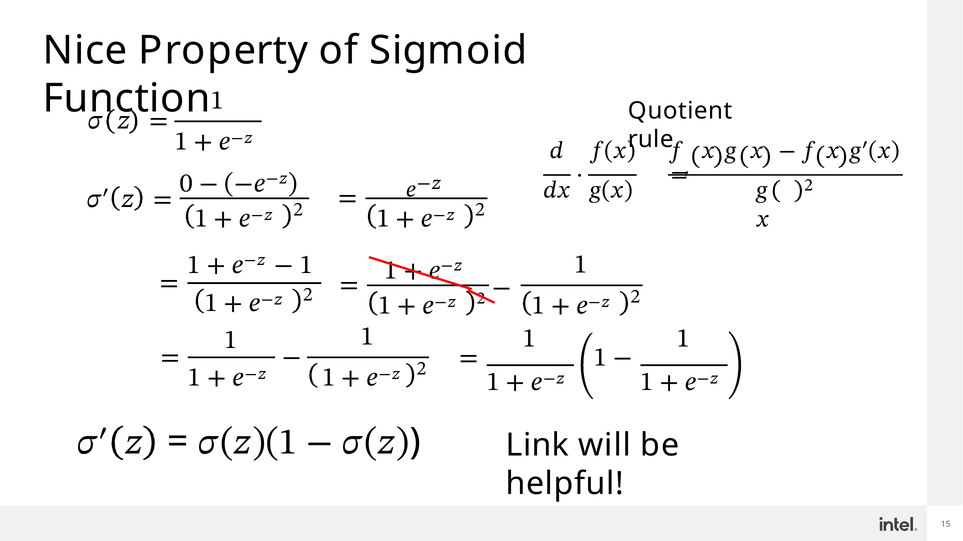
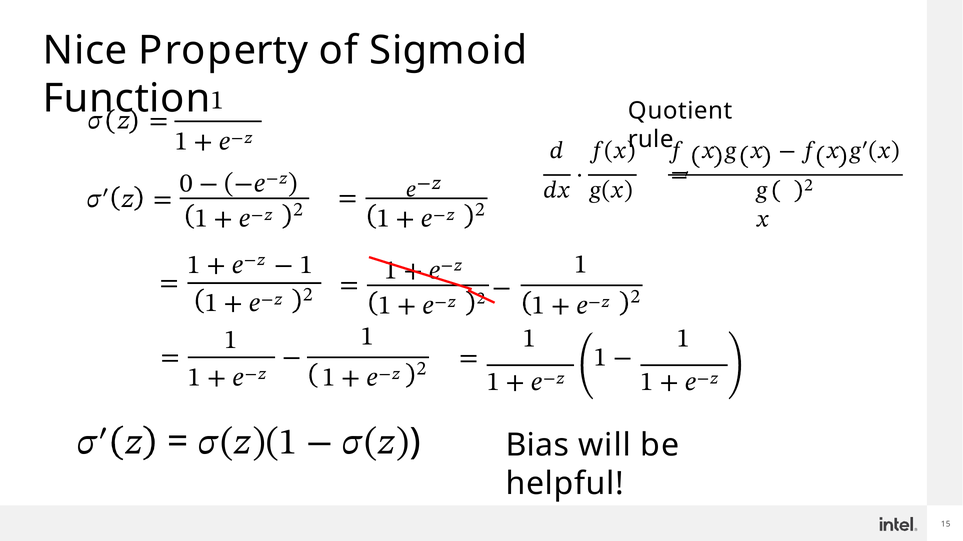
Link: Link -> Bias (538, 446)
